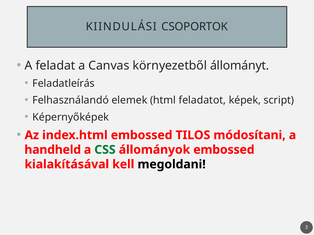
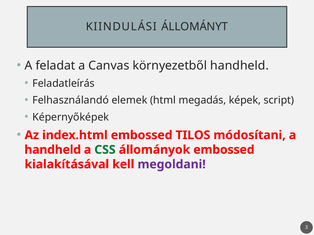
CSOPORTOK: CSOPORTOK -> ÁLLOMÁNYT (195, 27)
környezetből állományt: állományt -> handheld (239, 66)
feladatot: feladatot -> megadás (202, 100)
megoldani colour: black -> purple (172, 165)
